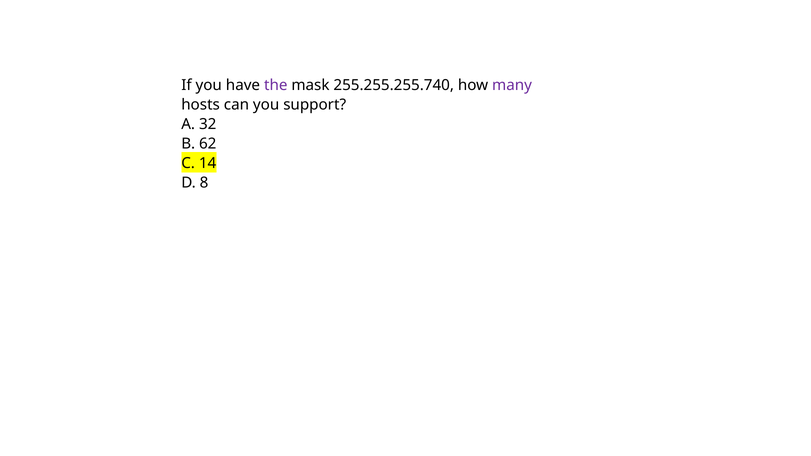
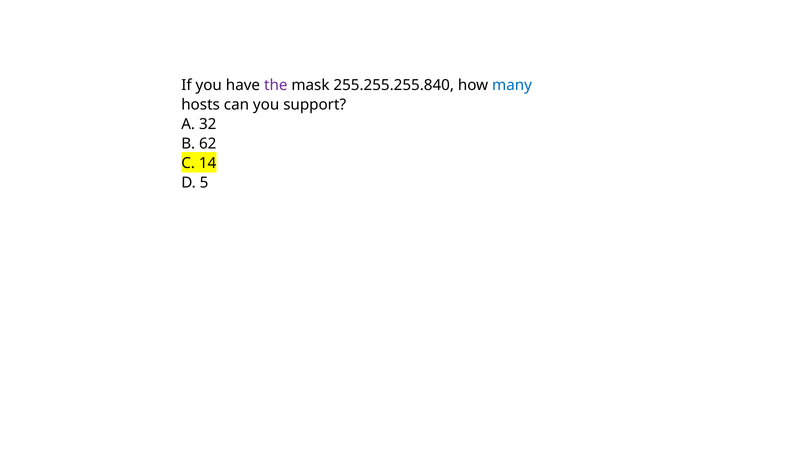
255.255.255.740: 255.255.255.740 -> 255.255.255.840 (394, 85)
many colour: purple -> blue (512, 85)
8: 8 -> 5 (204, 183)
